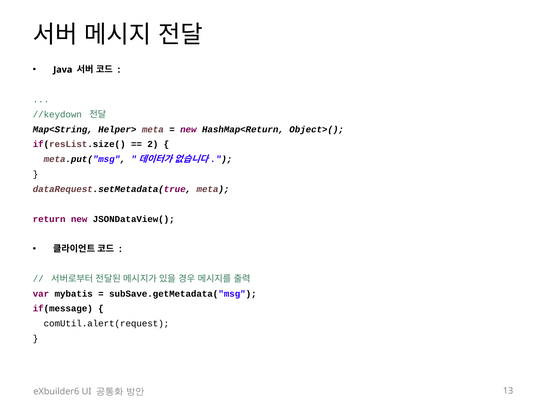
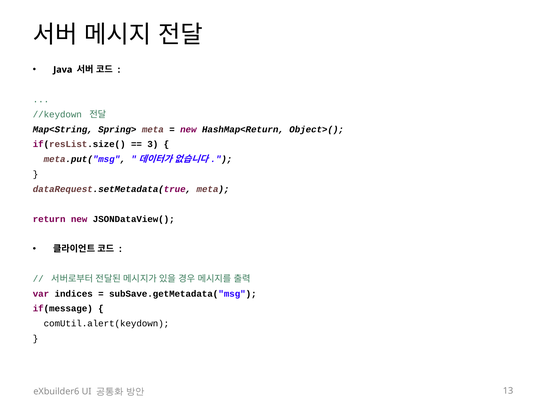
Helper>: Helper> -> Spring> (117, 129)
2: 2 -> 3 (153, 144)
mybatis: mybatis -> indices (74, 293)
comUtil.alert(request: comUtil.alert(request -> comUtil.alert(keydown (106, 323)
